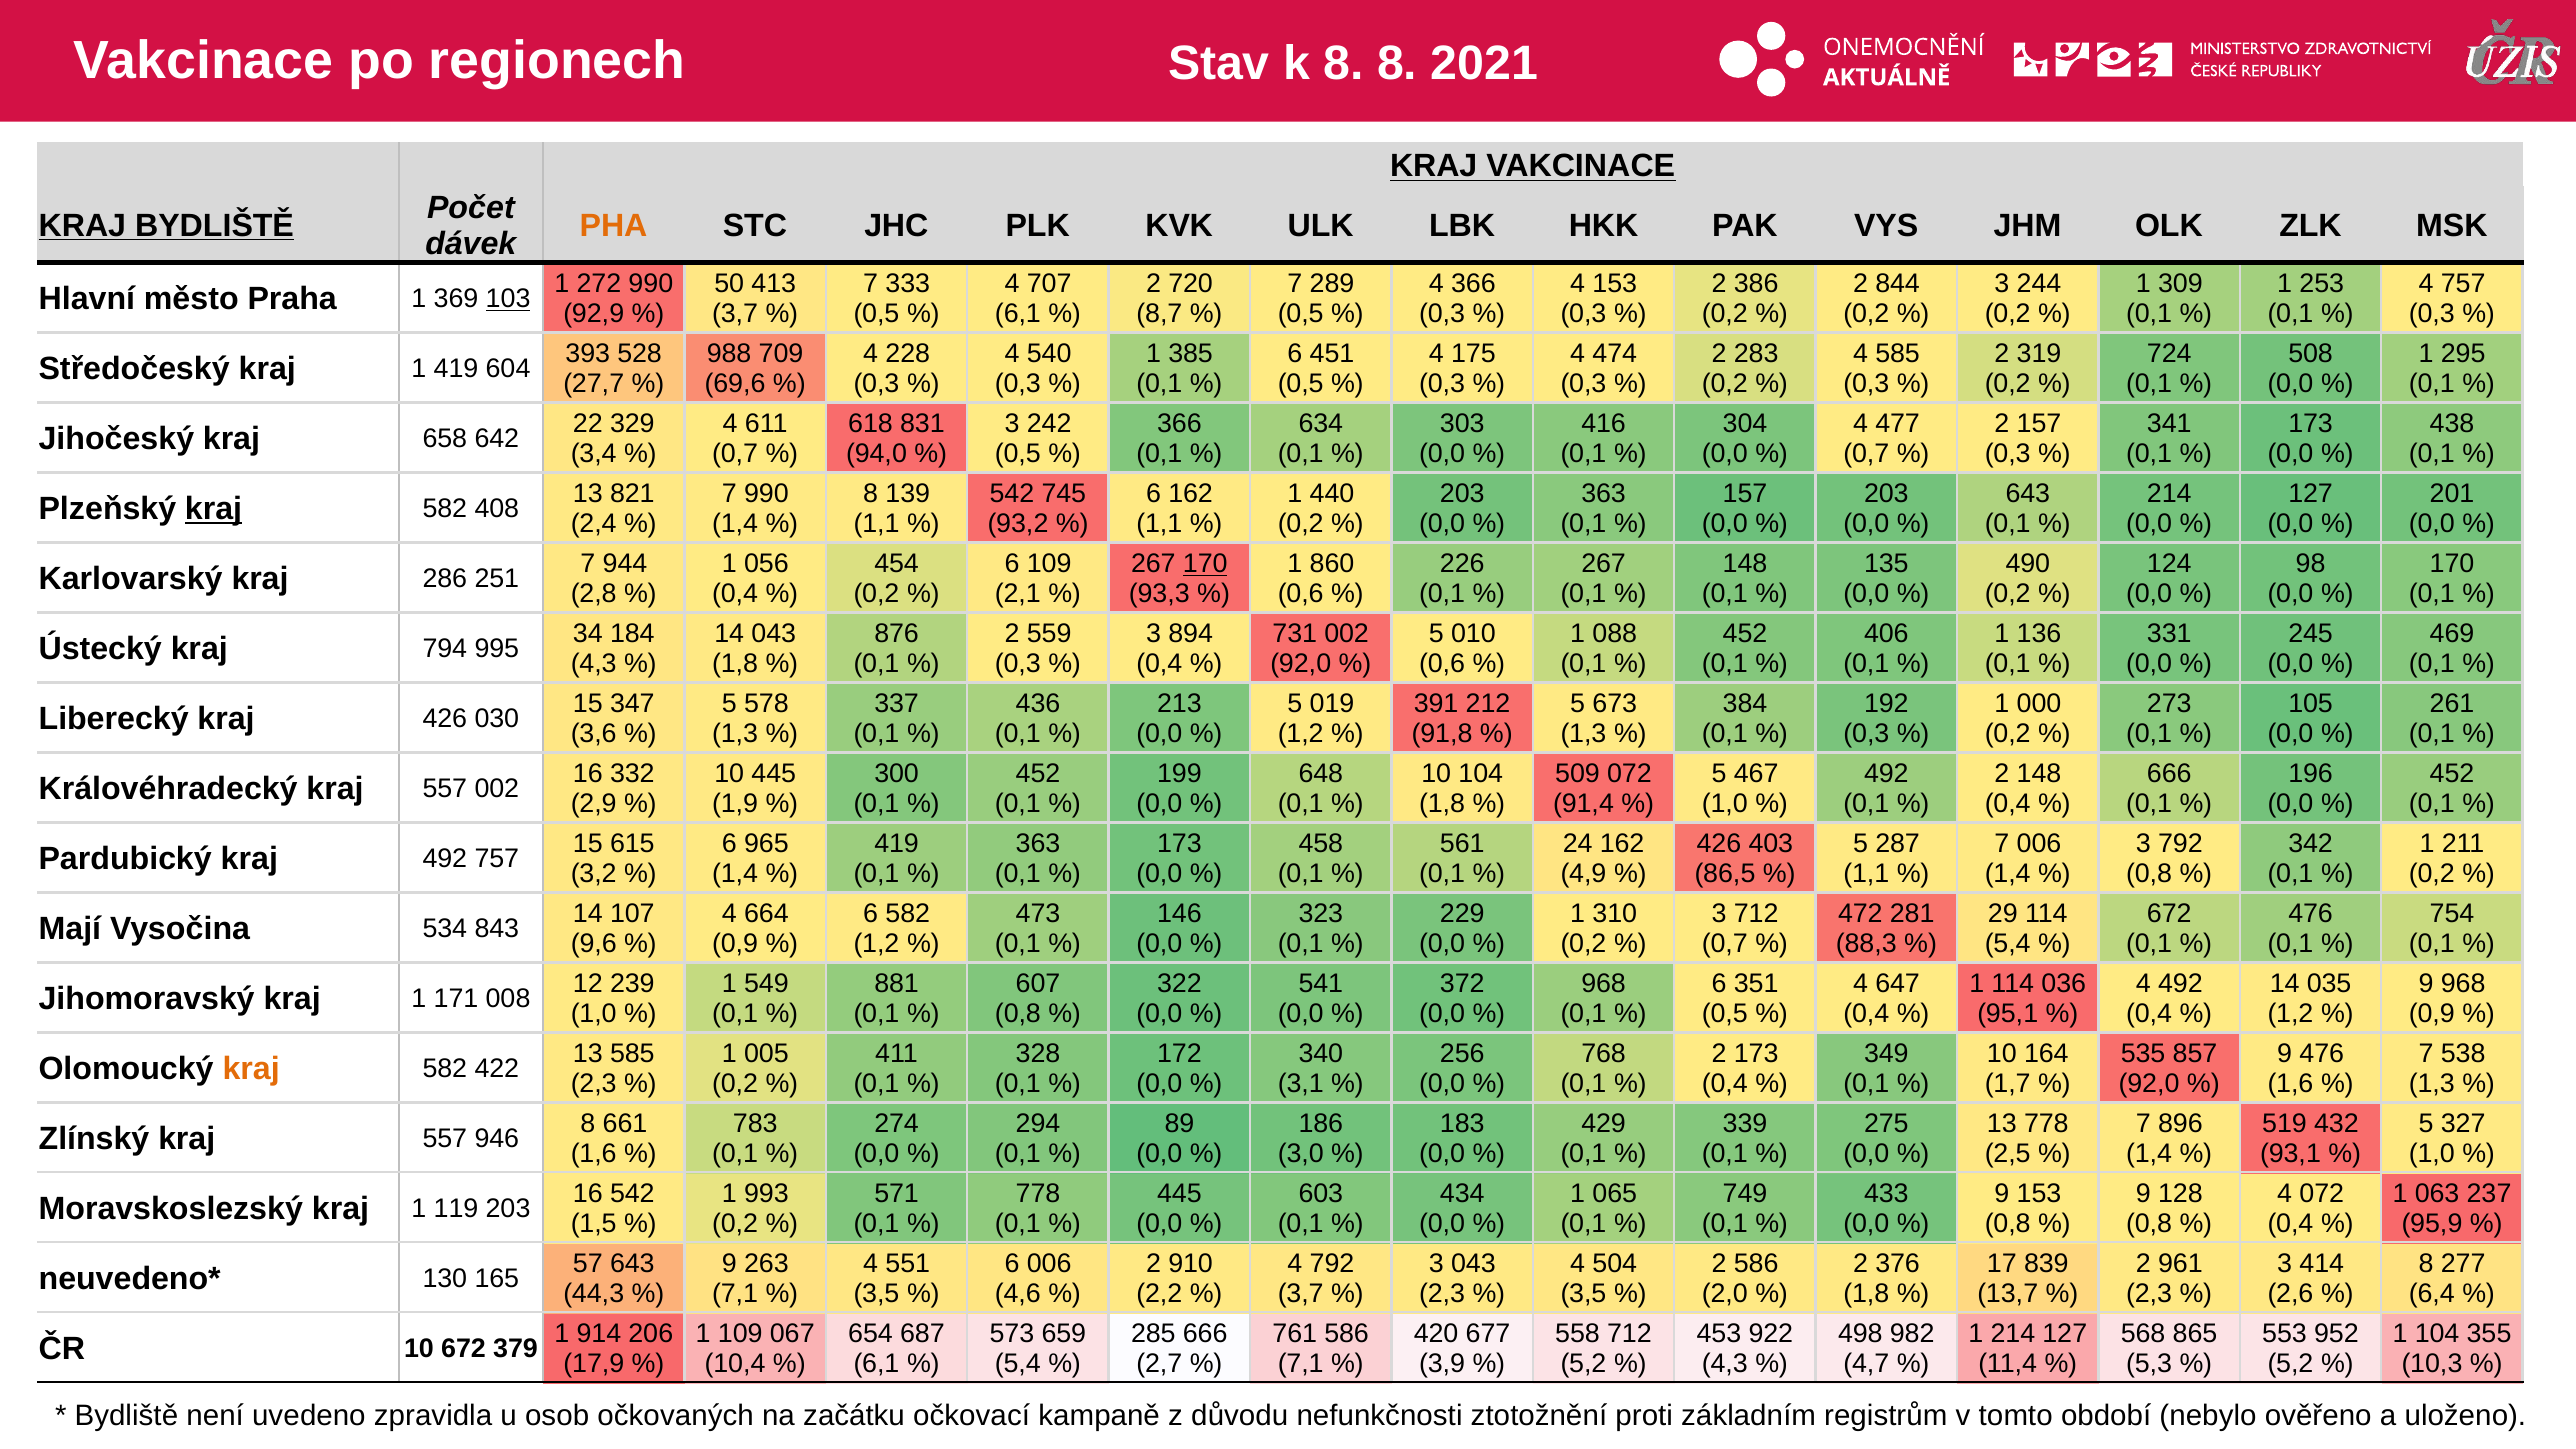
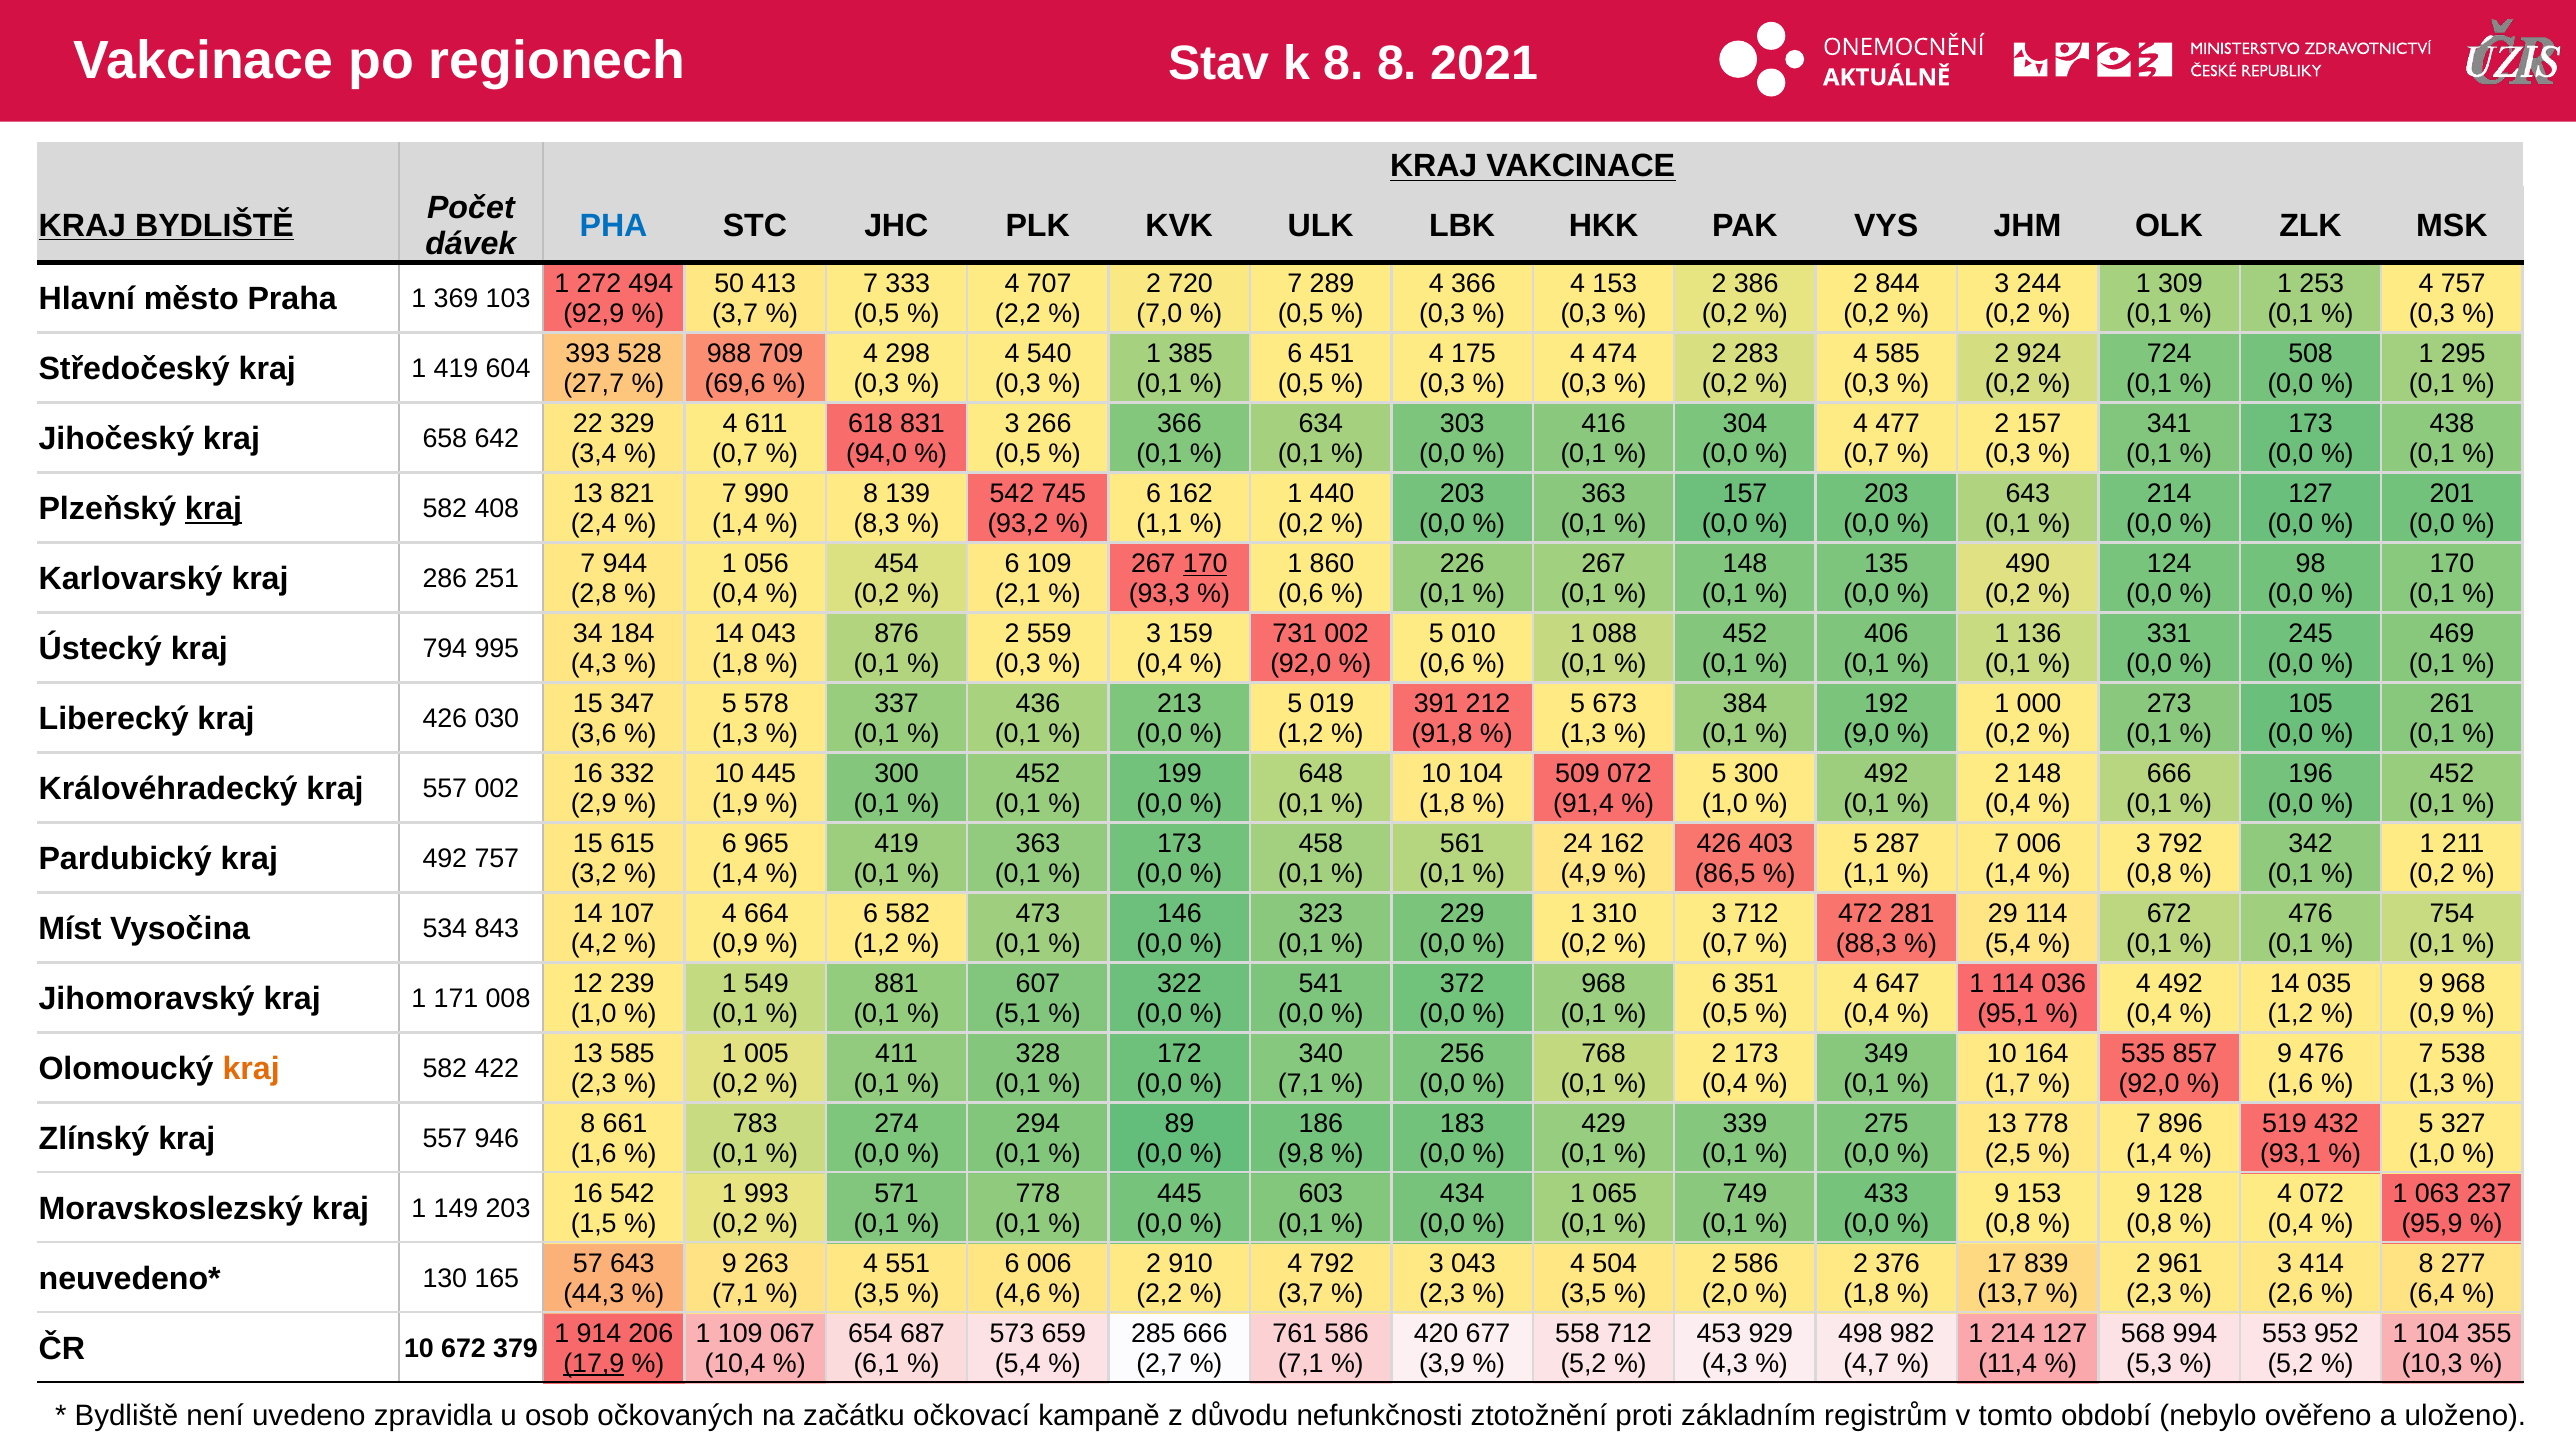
PHA colour: orange -> blue (614, 226)
272 990: 990 -> 494 (651, 284)
103 underline: present -> none (508, 299)
6,1: 6,1 -> 2,2 (1018, 314)
8,7: 8,7 -> 7,0 (1159, 314)
228: 228 -> 298 (908, 354)
319: 319 -> 924 (2039, 354)
242: 242 -> 266 (1049, 424)
1,1: 1,1 -> 8,3 (877, 524)
894: 894 -> 159 (1191, 634)
0,3: 0,3 -> 9,0 (1866, 734)
5 467: 467 -> 300 (1756, 774)
Mají: Mají -> Míst (70, 929)
9,6: 9,6 -> 4,2 (594, 944)
0,8: 0,8 -> 5,1 (1018, 1014)
3,1: 3,1 -> 7,1 (1301, 1084)
3,0: 3,0 -> 9,8 (1301, 1154)
119: 119 -> 149 (456, 1209)
922: 922 -> 929 (1771, 1334)
865: 865 -> 994 (2195, 1334)
17,9 underline: none -> present (594, 1364)
